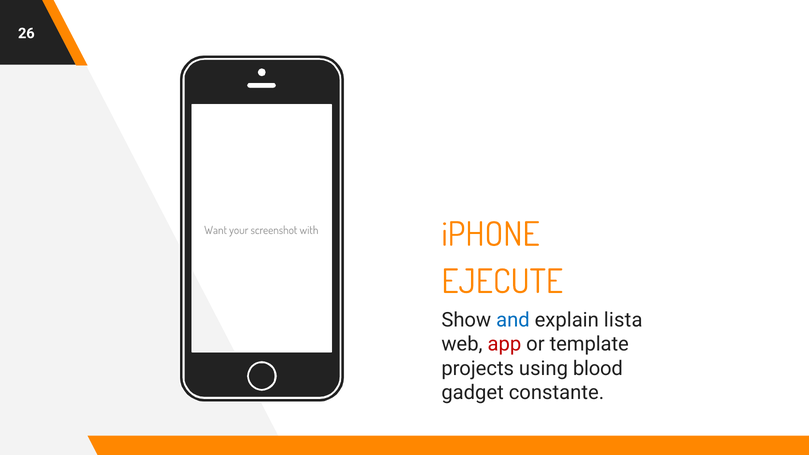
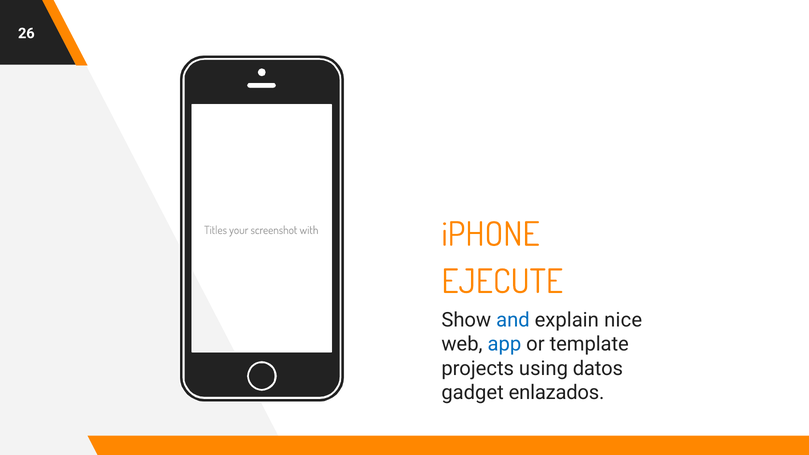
Want: Want -> Titles (216, 230)
lista: lista -> nice (623, 320)
app colour: red -> blue (504, 344)
blood: blood -> datos (598, 369)
constante: constante -> enlazados (557, 393)
